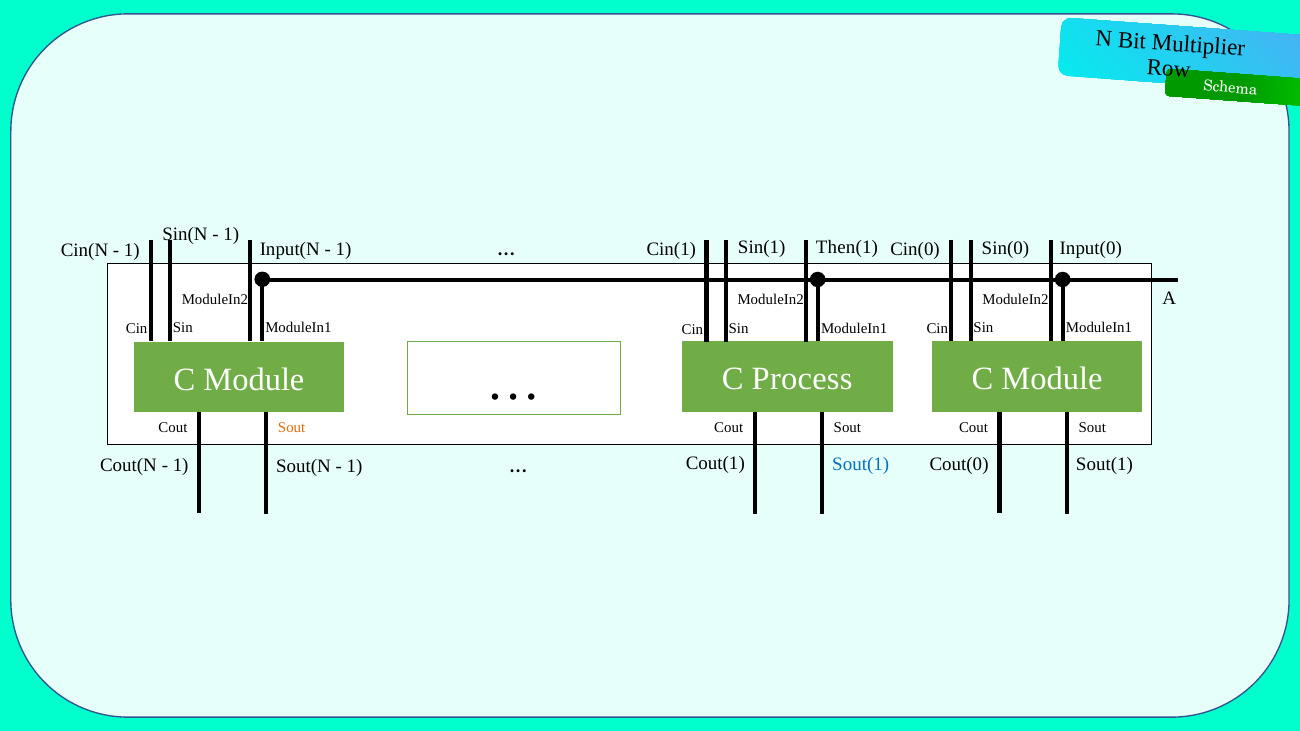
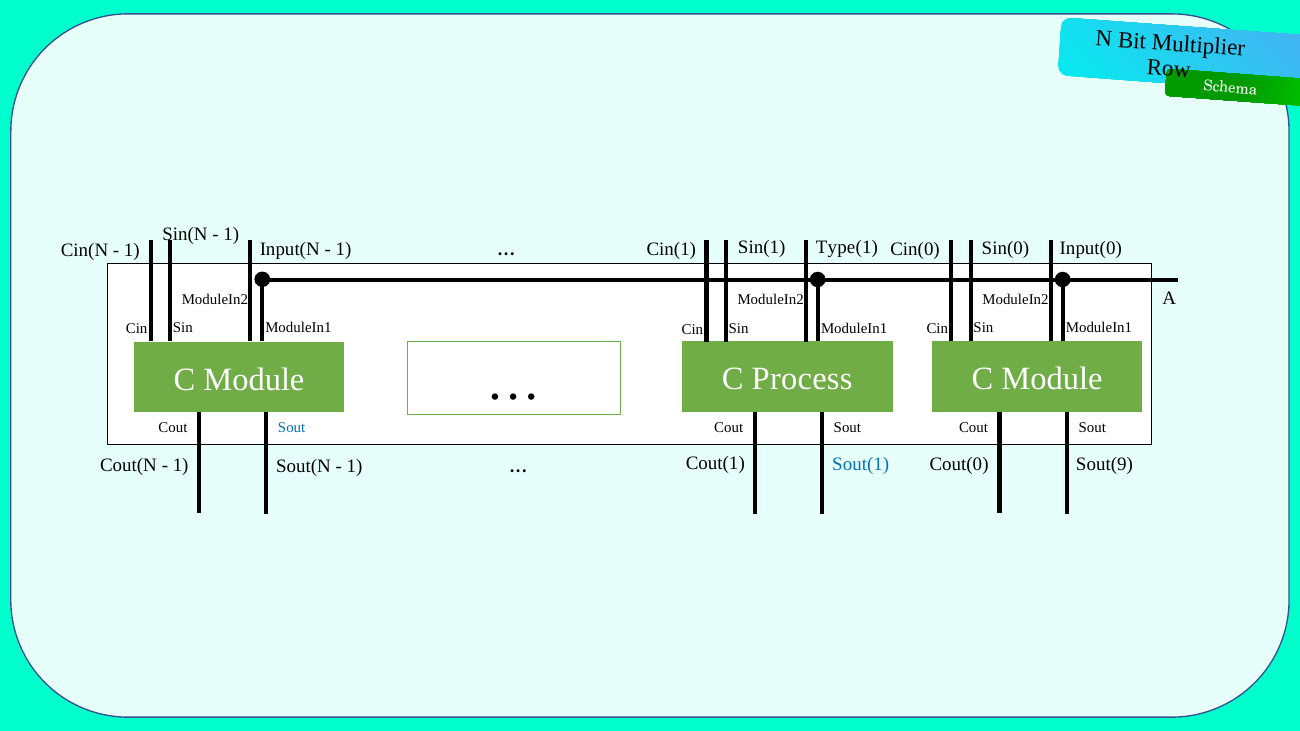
Then(1: Then(1 -> Type(1 (847, 247)
Sout colour: orange -> blue (292, 427)
Cout(0 Sout(1: Sout(1 -> Sout(9 (1104, 465)
